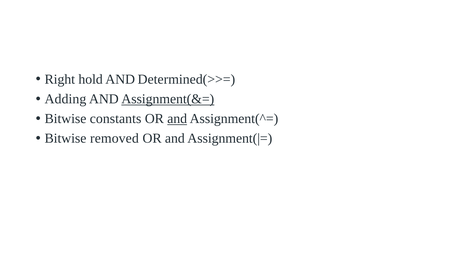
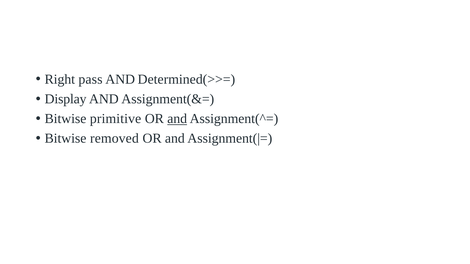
hold: hold -> pass (91, 79)
Adding: Adding -> Display (66, 99)
Assignment(&= underline: present -> none (168, 99)
constants: constants -> primitive (116, 119)
